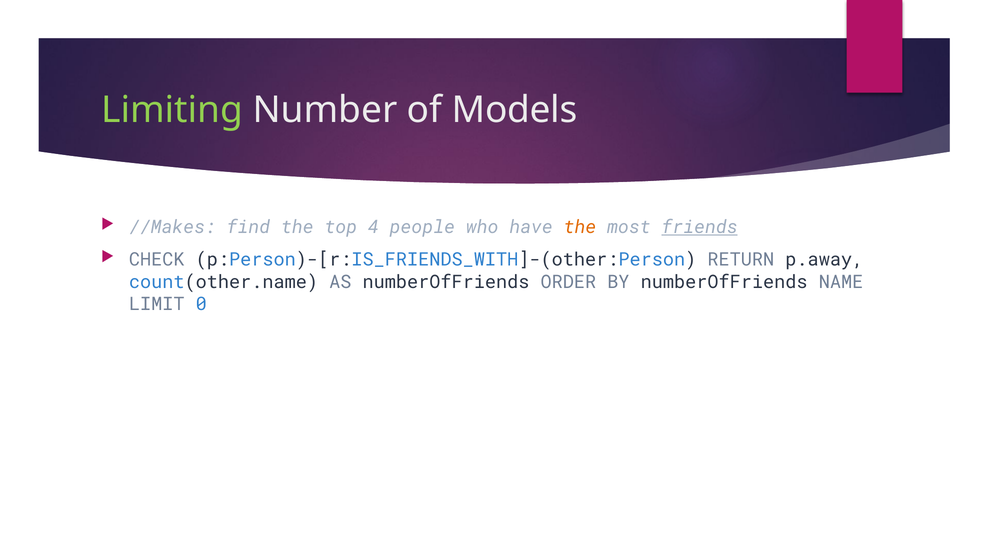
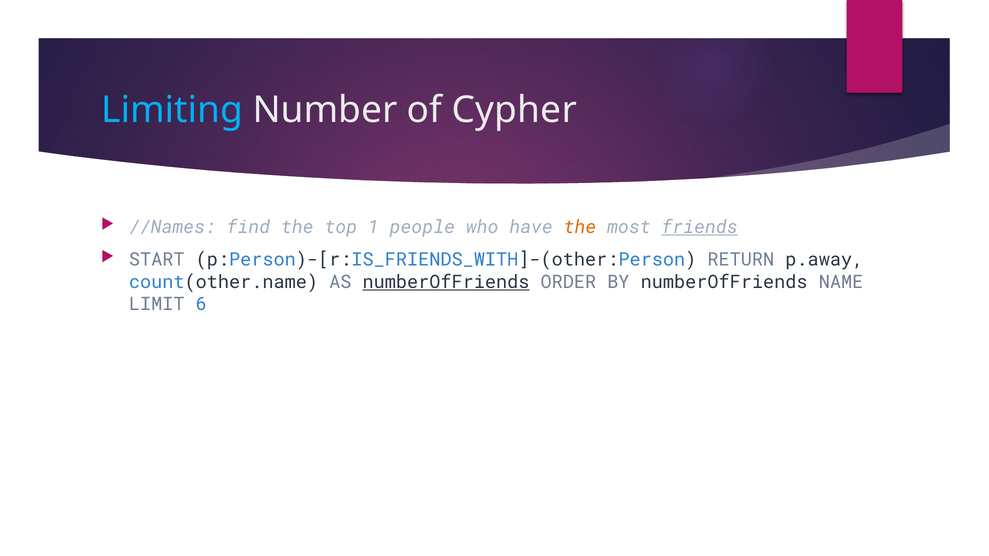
Limiting colour: light green -> light blue (172, 110)
Models: Models -> Cypher (514, 110)
//Makes: //Makes -> //Names (172, 227)
4: 4 -> 1 (373, 227)
CHECK: CHECK -> START (157, 260)
numberOfFriends underline: none -> present (446, 282)
0: 0 -> 6 (201, 304)
